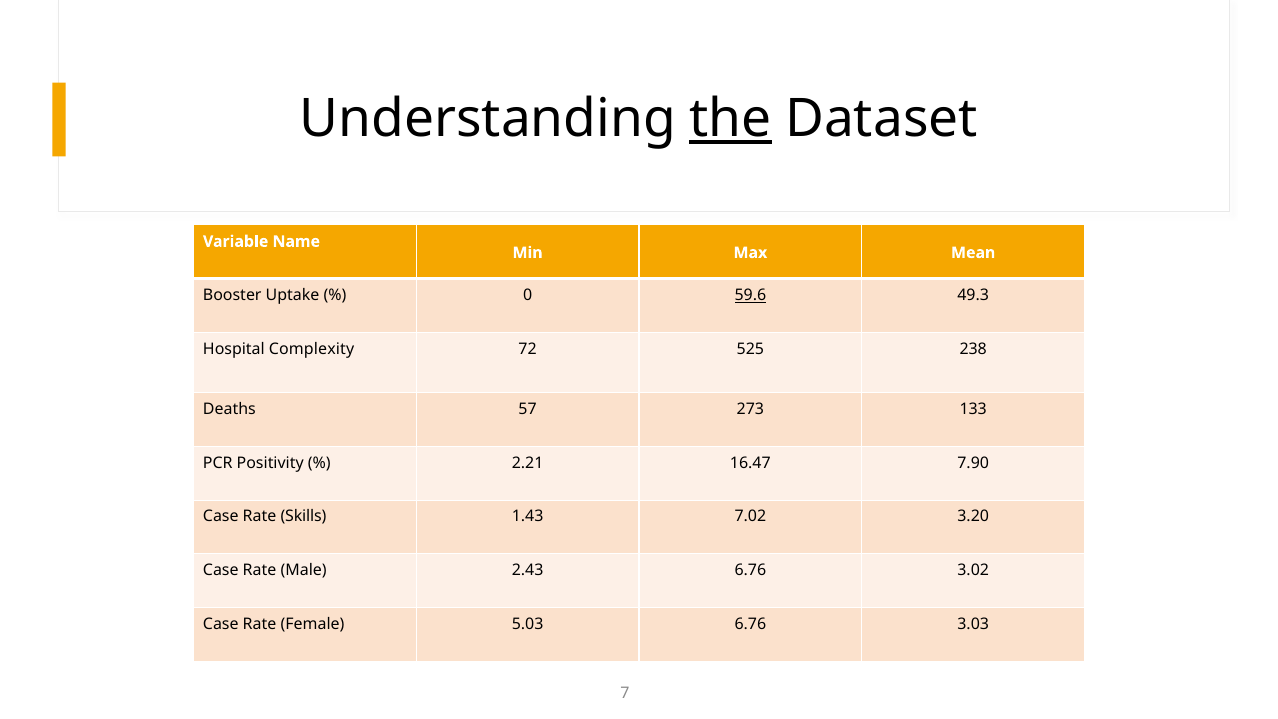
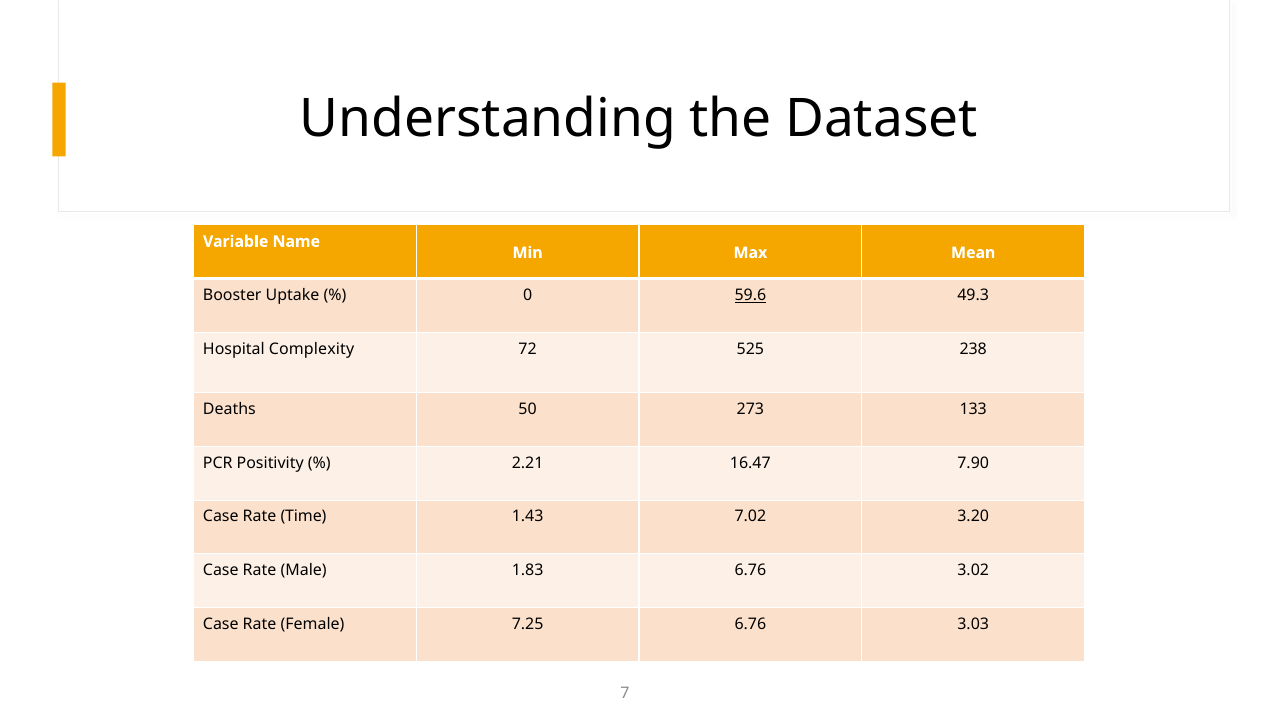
the underline: present -> none (731, 119)
57: 57 -> 50 (528, 409)
Skills: Skills -> Time (304, 517)
2.43: 2.43 -> 1.83 (528, 570)
5.03: 5.03 -> 7.25 (528, 624)
